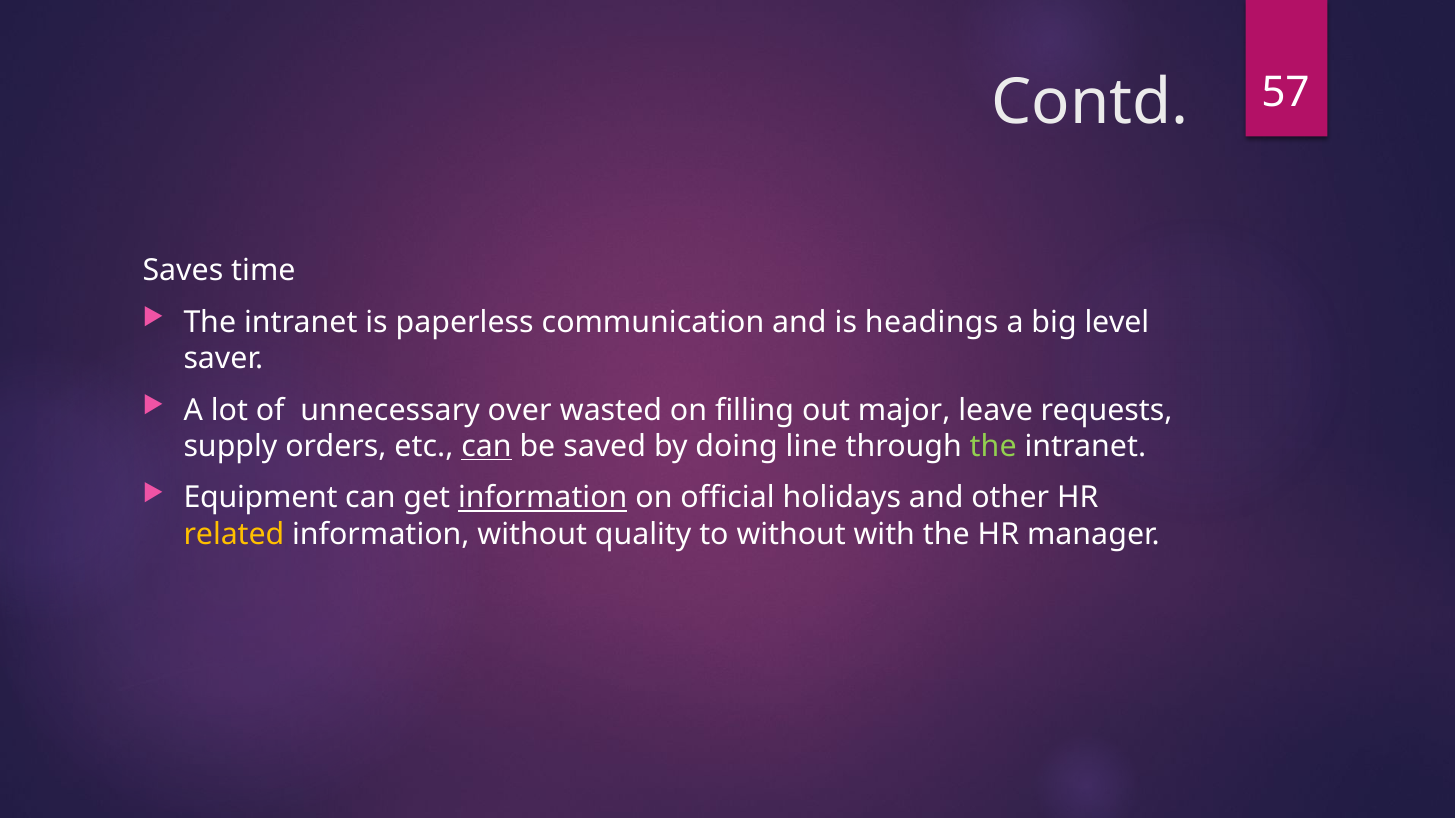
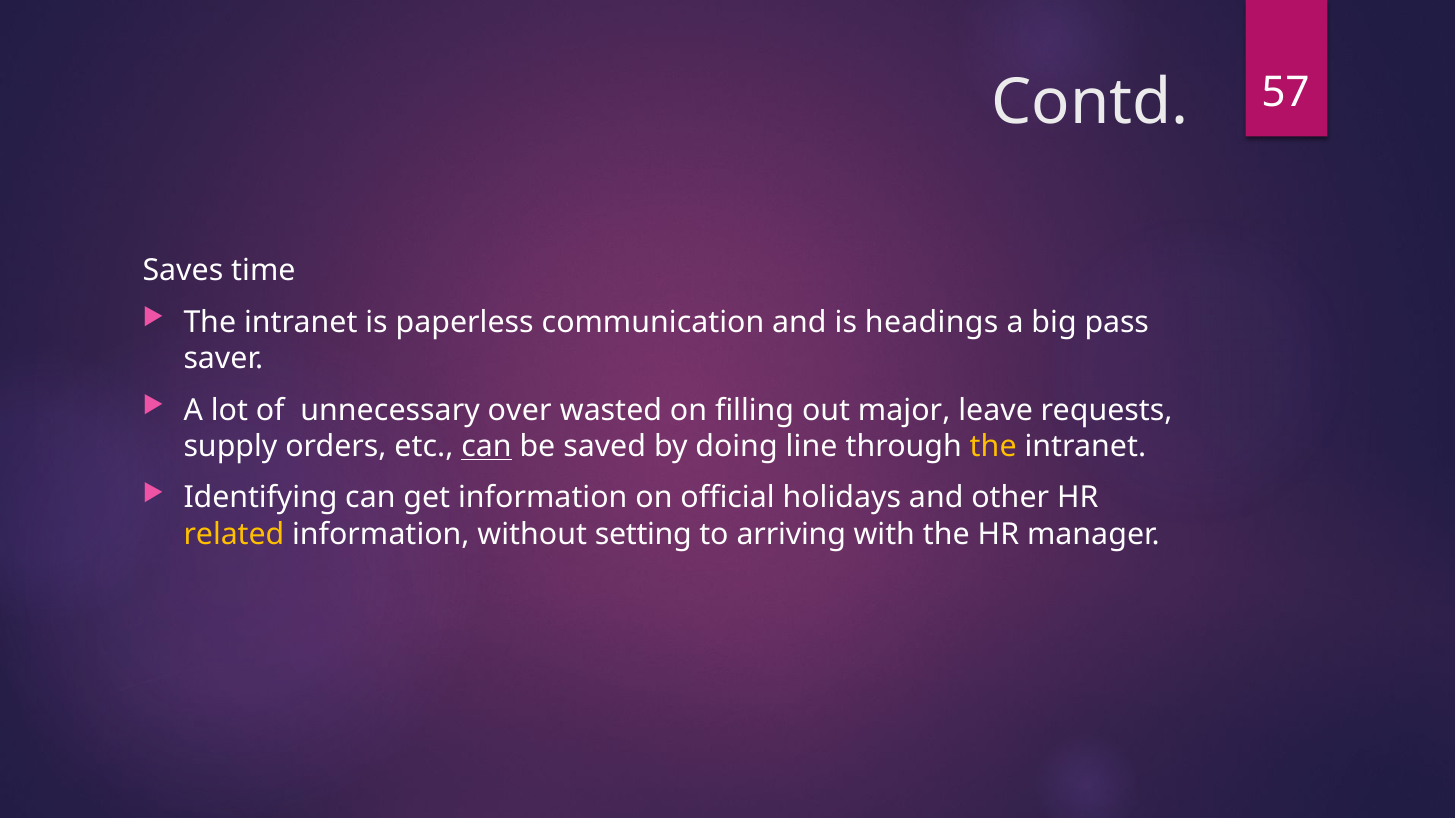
level: level -> pass (1117, 322)
the colour: light green -> yellow (993, 447)
Equipment: Equipment -> Identifying (260, 498)
information underline: present -> none (543, 498)
quality: quality -> setting (643, 535)
to without: without -> arriving (791, 535)
